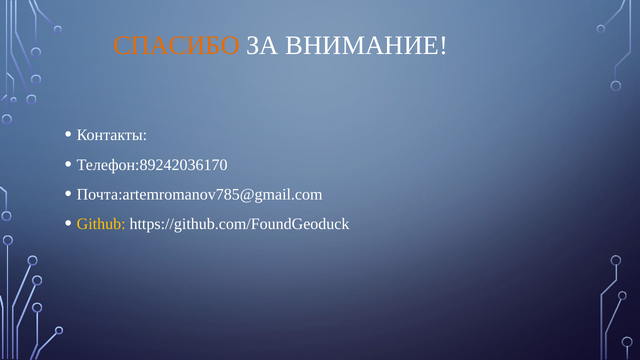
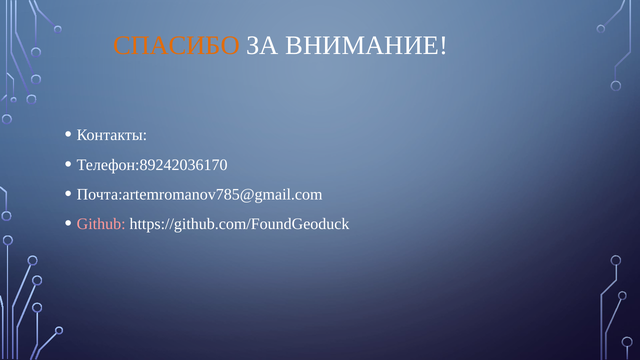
Github colour: yellow -> pink (101, 224)
